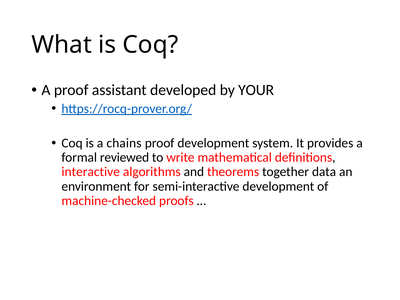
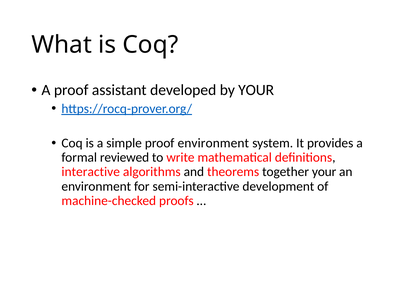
chains: chains -> simple (124, 143)
proof development: development -> environment (213, 143)
together data: data -> your (324, 172)
